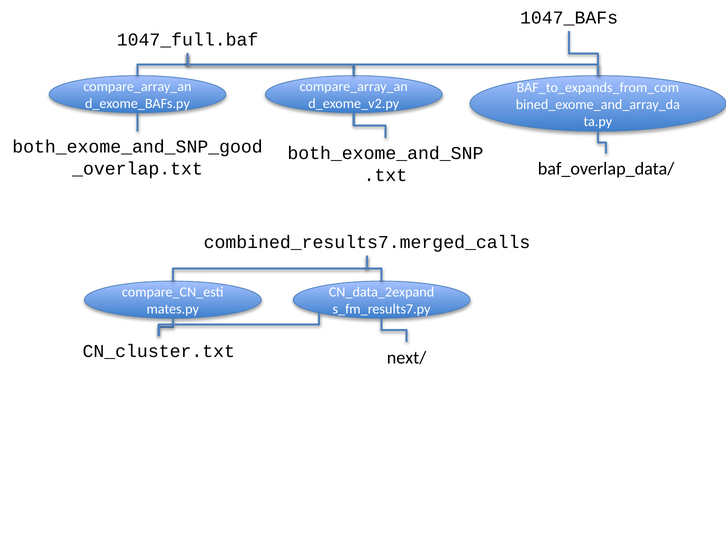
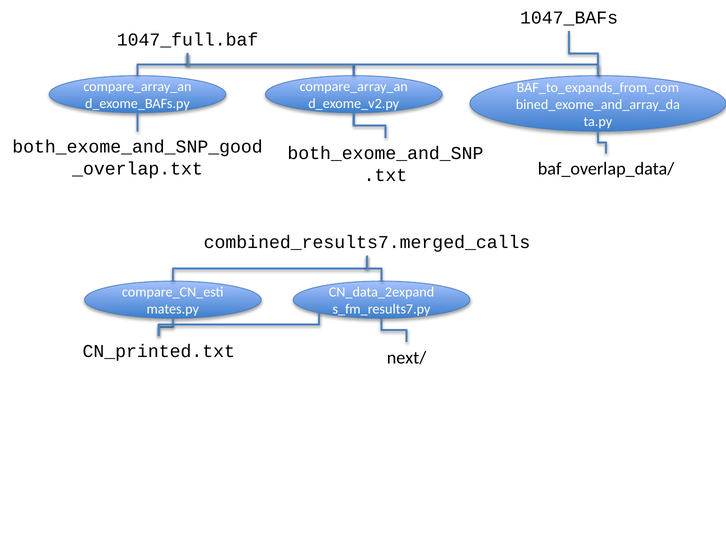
CN_cluster.txt: CN_cluster.txt -> CN_printed.txt (159, 352)
